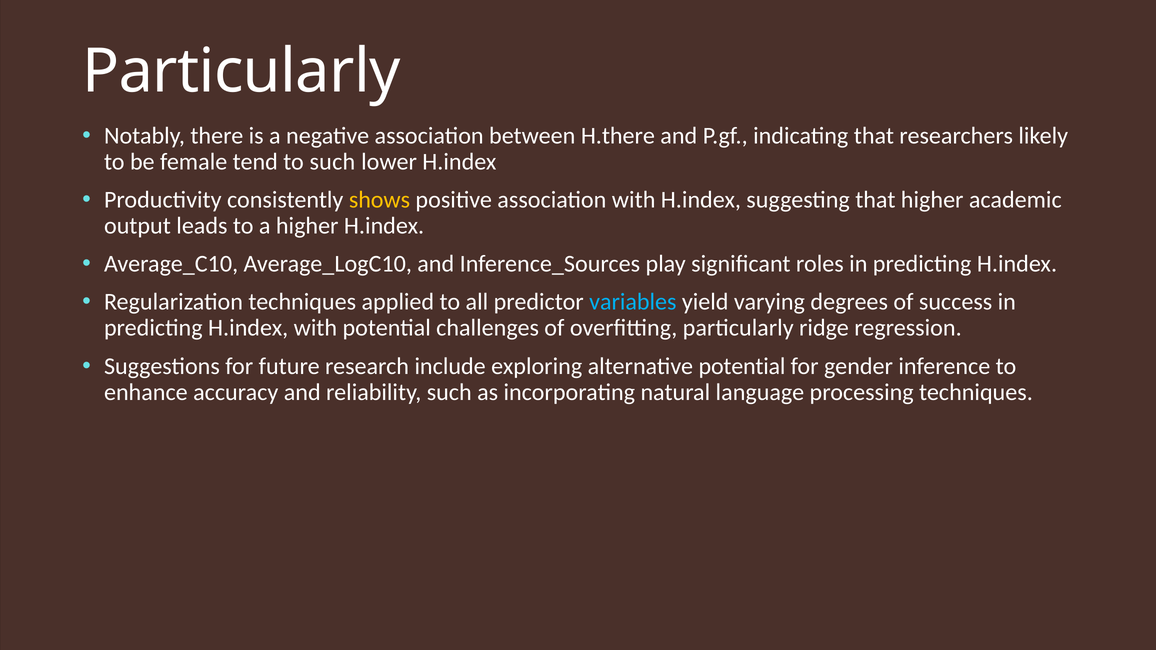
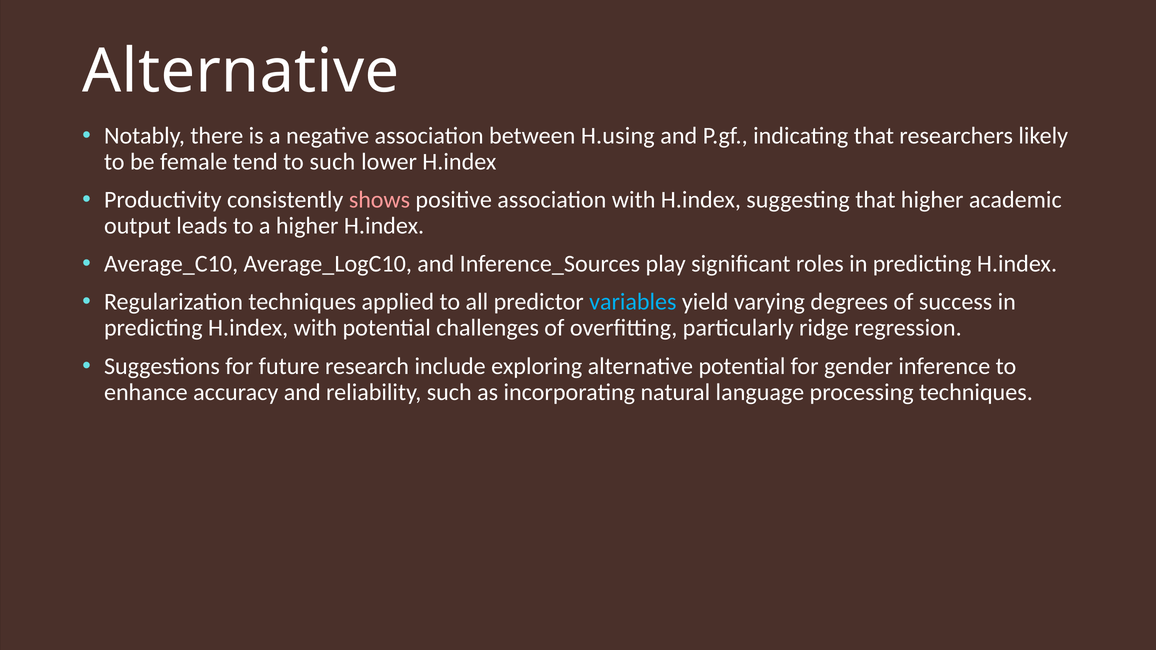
Particularly: Particularly -> Alternative (241, 72)
H.there: H.there -> H.using (618, 136)
shows colour: yellow -> pink (379, 200)
